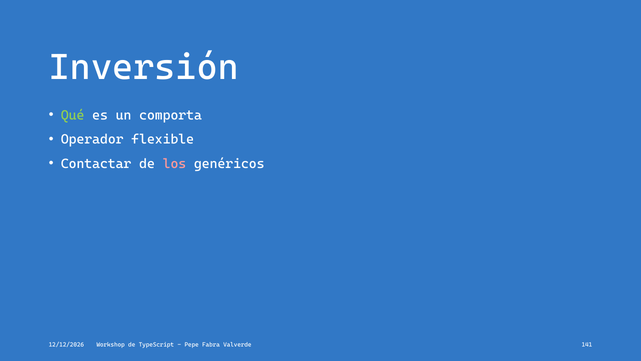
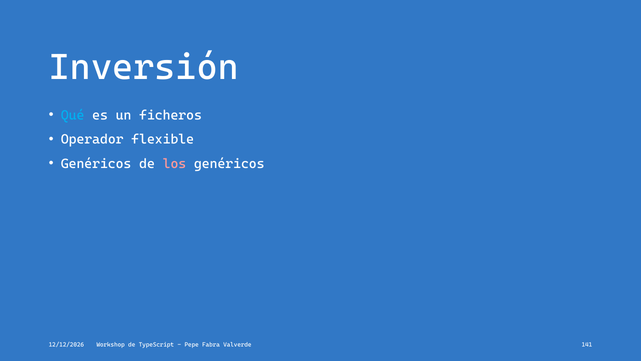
Qué colour: light green -> light blue (73, 115)
comporta: comporta -> ficheros (171, 115)
Contactar: Contactar -> Genéricos (96, 164)
